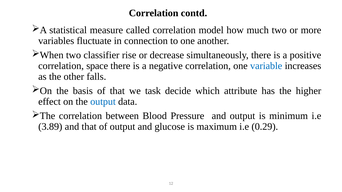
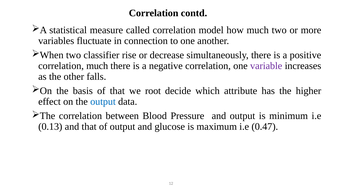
correlation space: space -> much (97, 66)
variable colour: blue -> purple (266, 66)
task: task -> root (153, 91)
3.89: 3.89 -> 0.13 (50, 127)
0.29: 0.29 -> 0.47 (265, 127)
